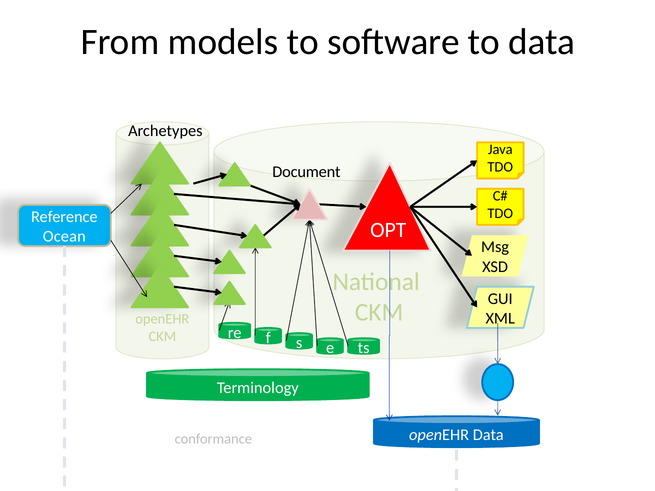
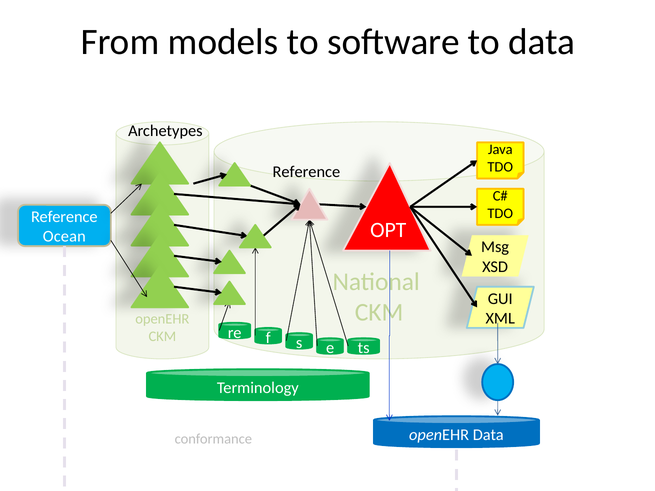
Document: Document -> Reference (306, 172)
